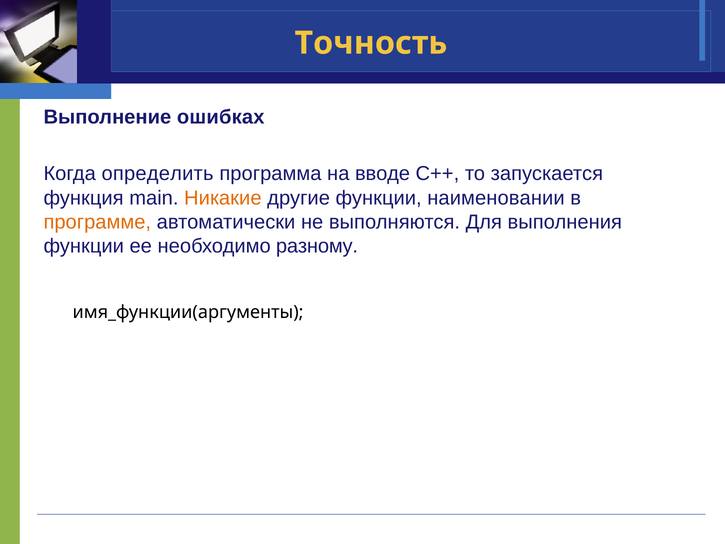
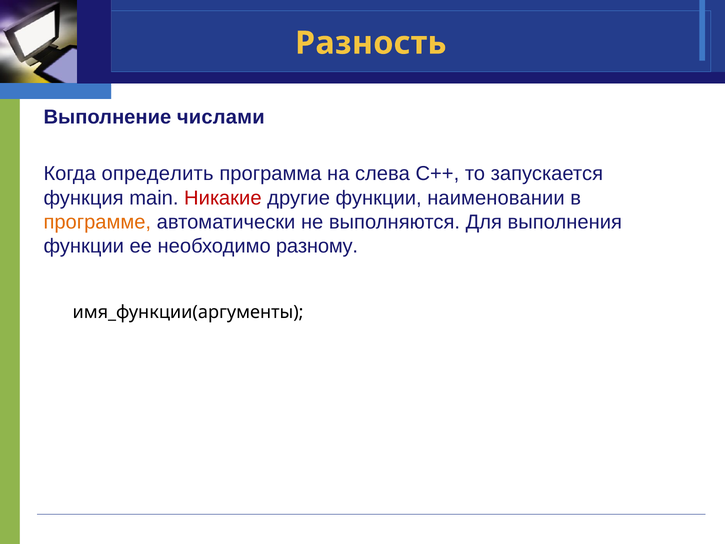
Точность: Точность -> Разность (371, 43)
ошибках: ошибках -> числами (221, 117)
вводе: вводе -> слева (382, 174)
Никакие colour: orange -> red (223, 198)
